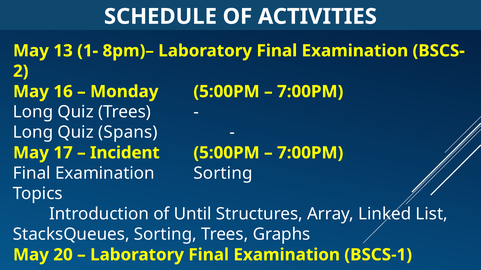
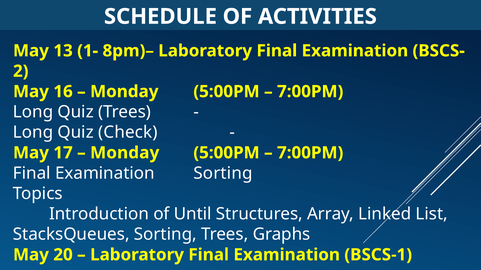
Spans: Spans -> Check (128, 133)
Incident: Incident -> Monday (125, 153)
